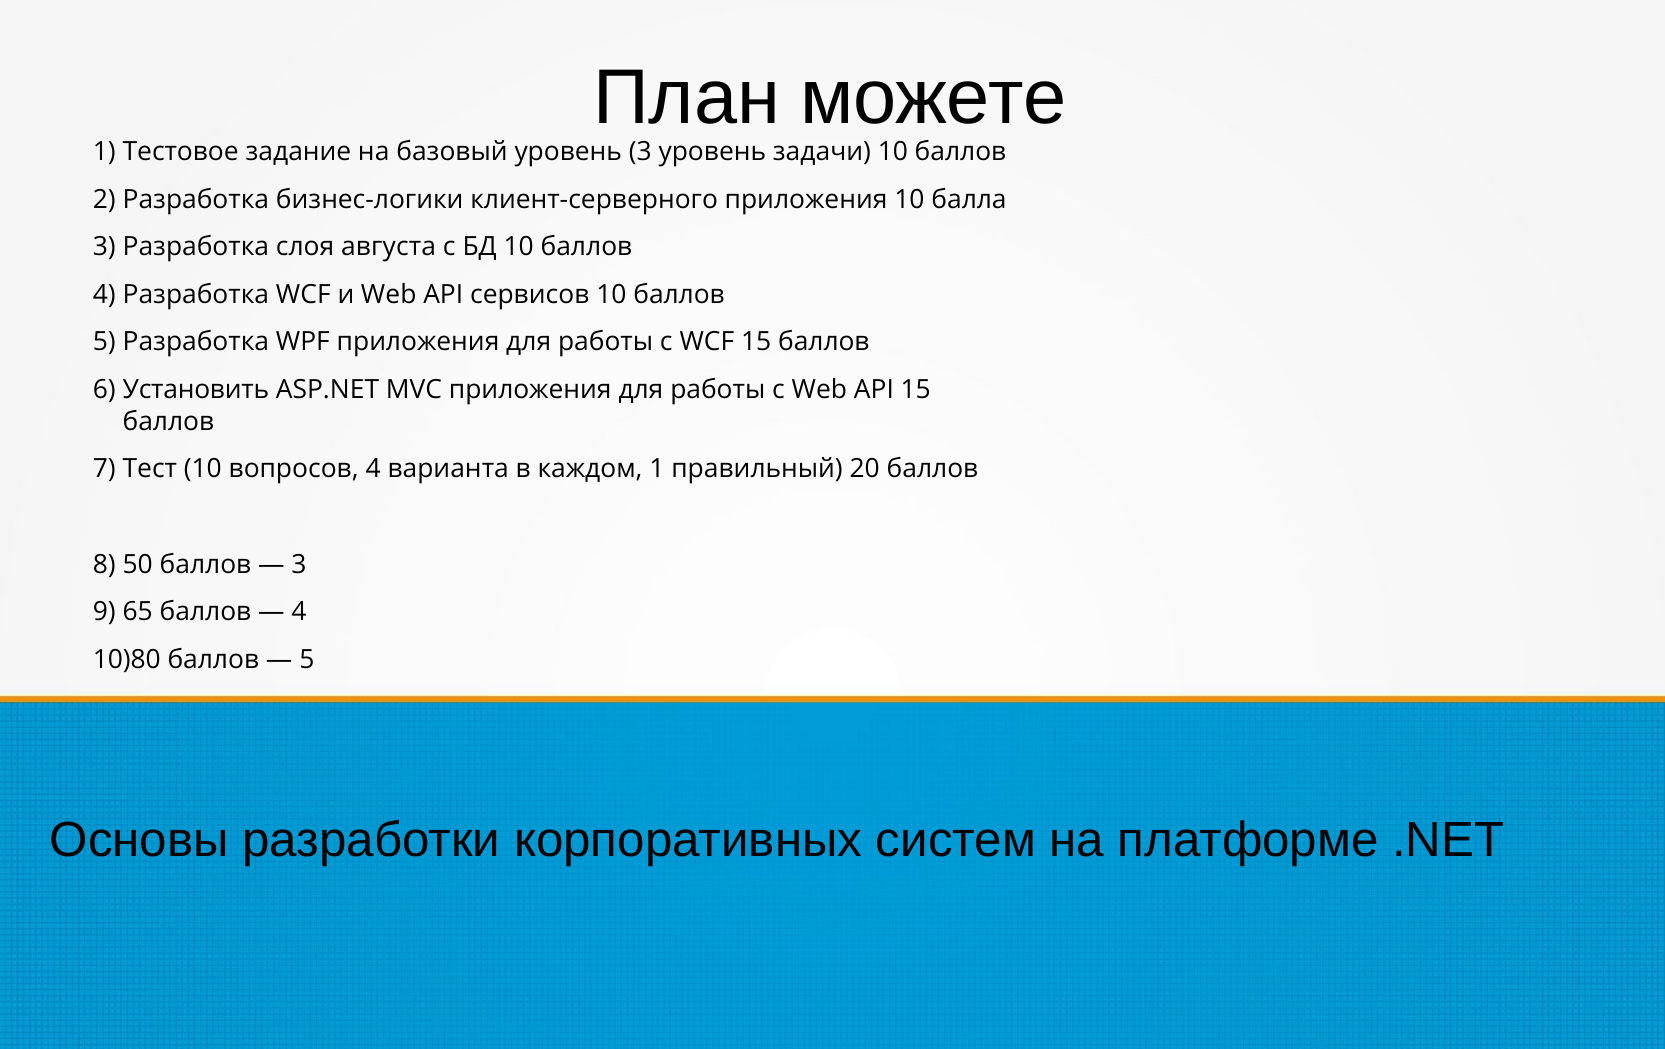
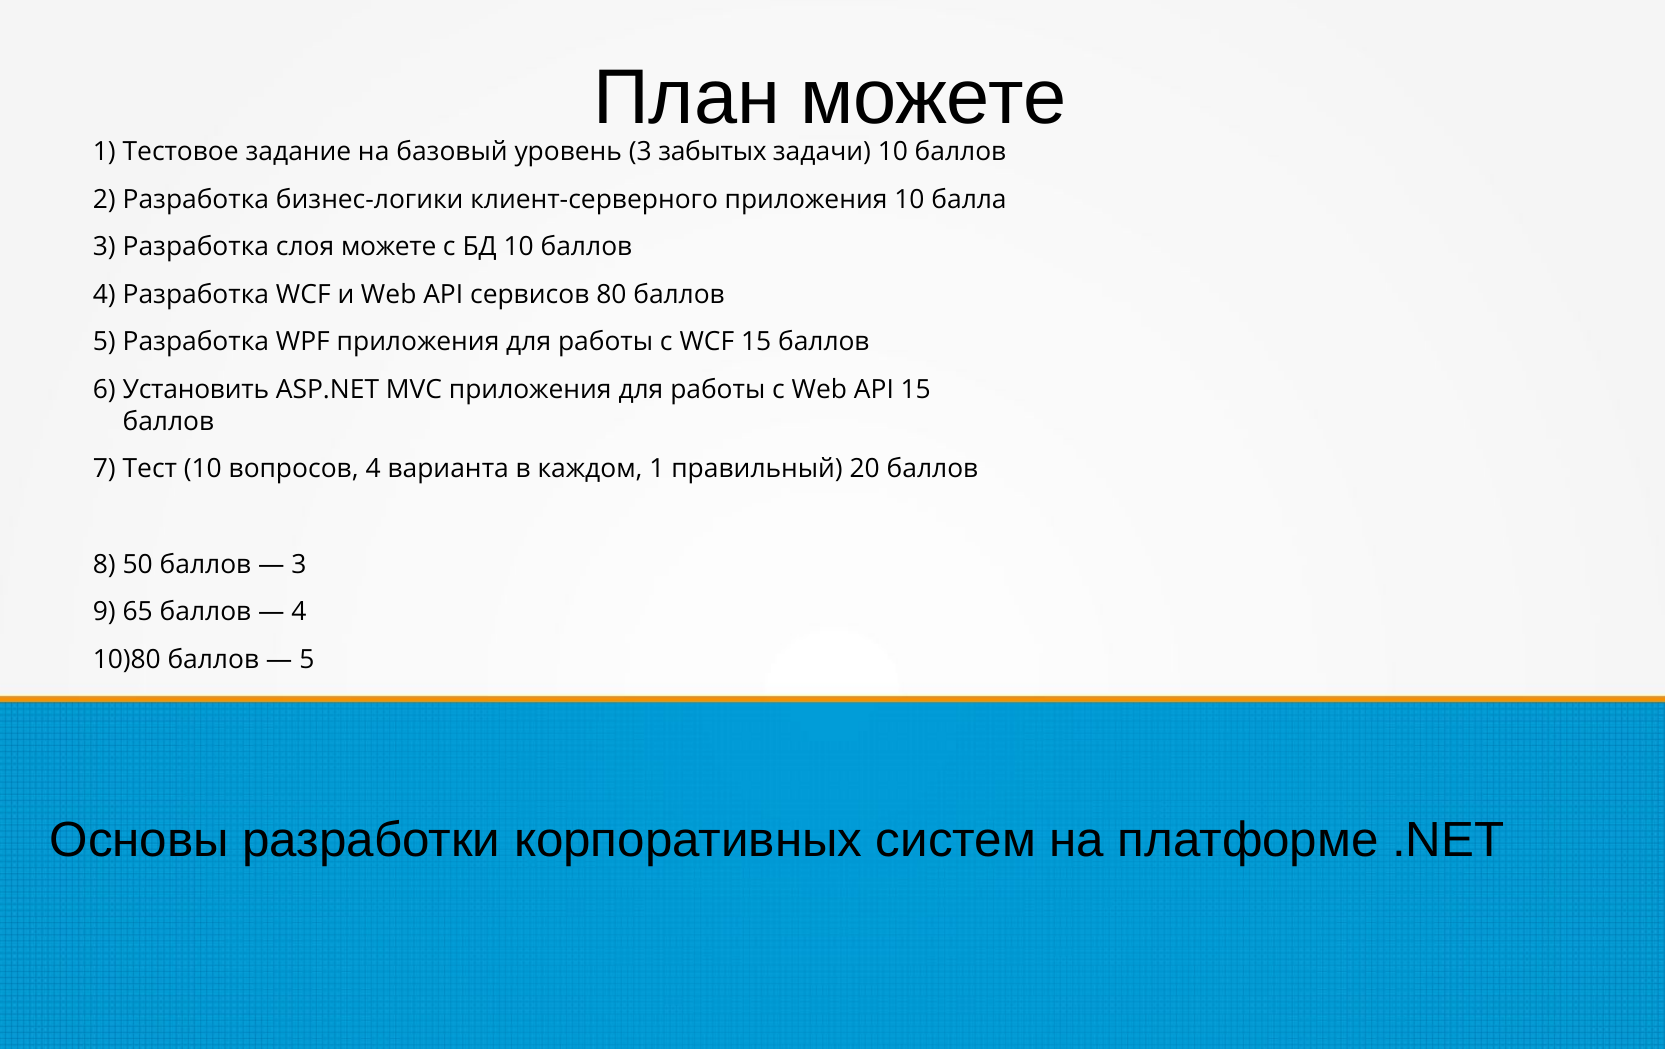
3 уровень: уровень -> забытых (712, 152)
слоя августа: августа -> можете (389, 247)
сервисов 10: 10 -> 80 (611, 295)
